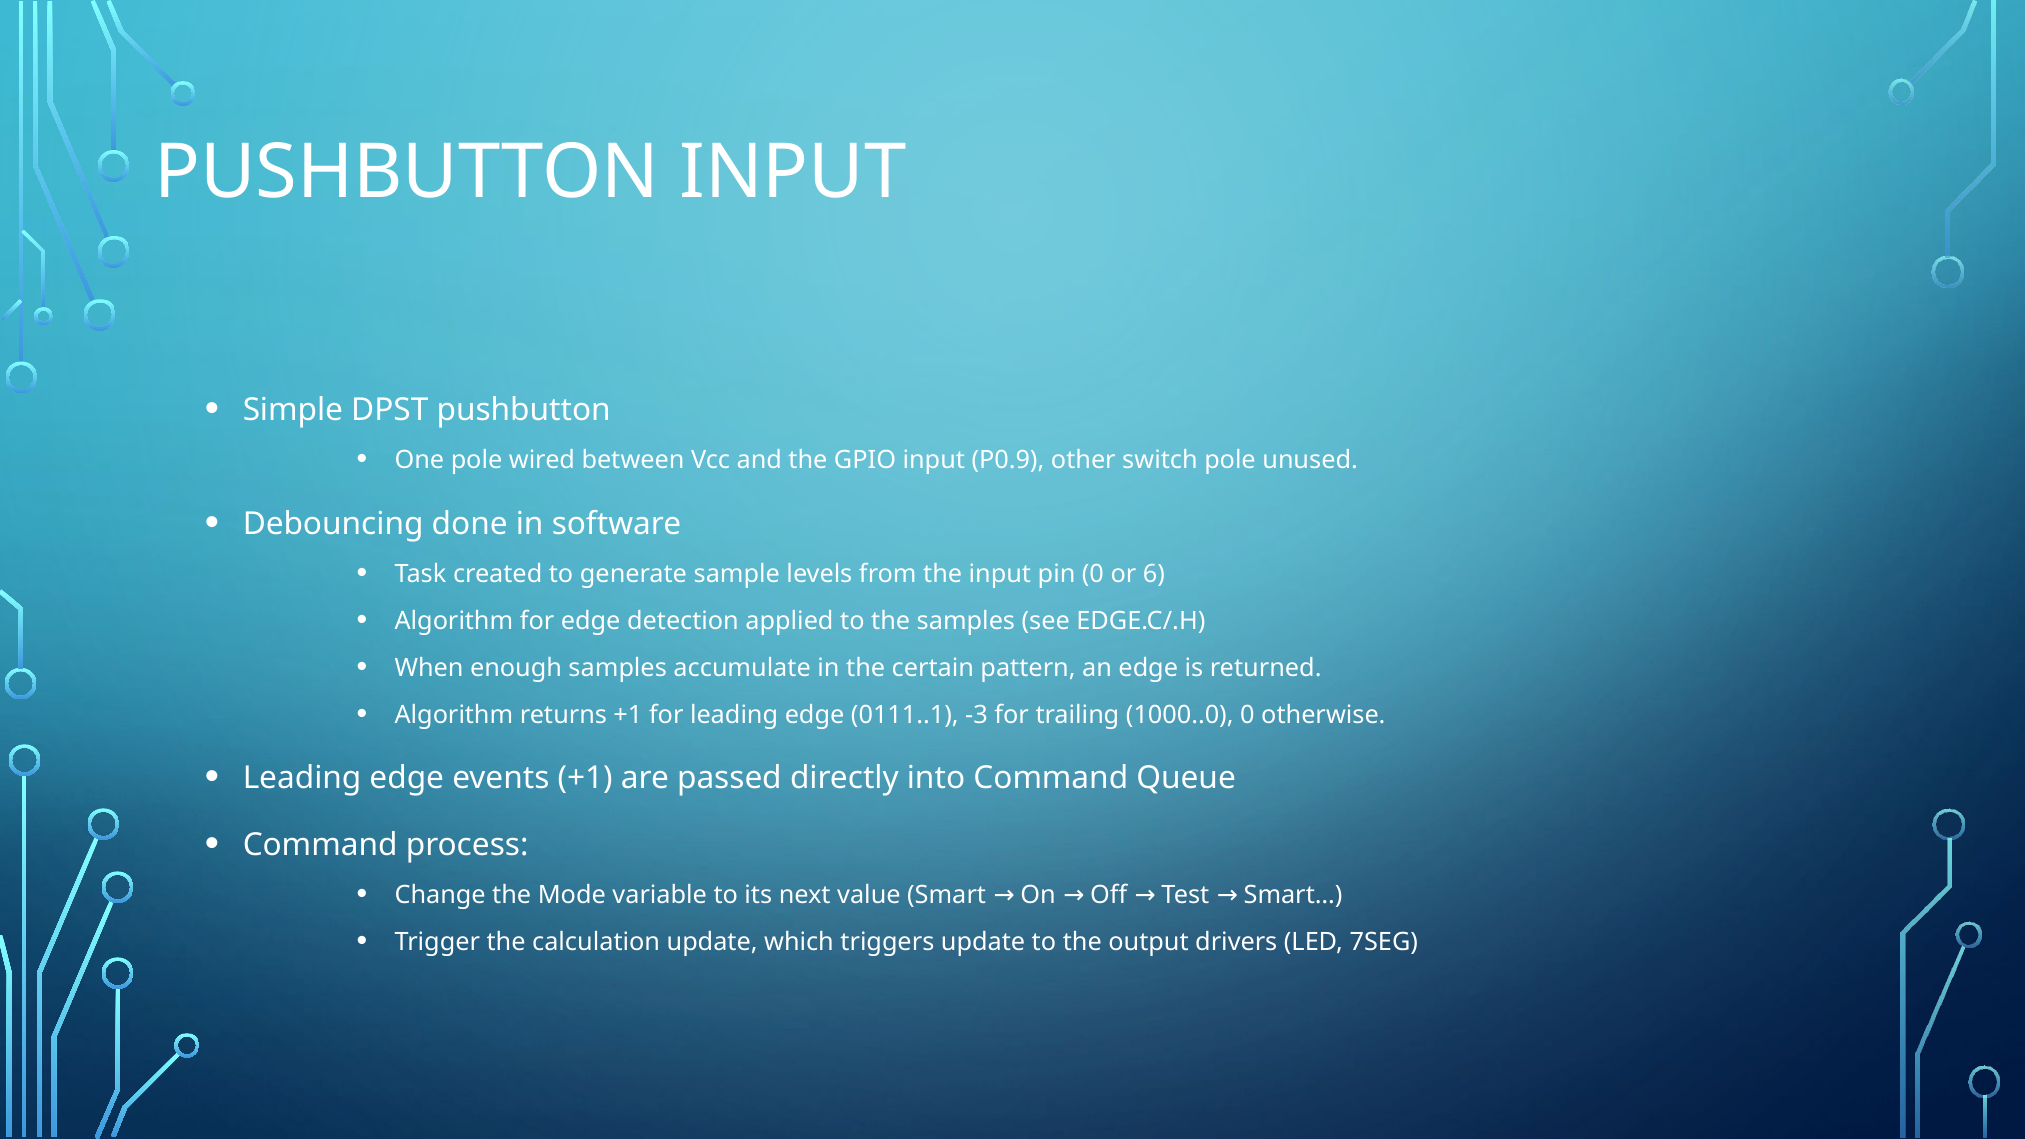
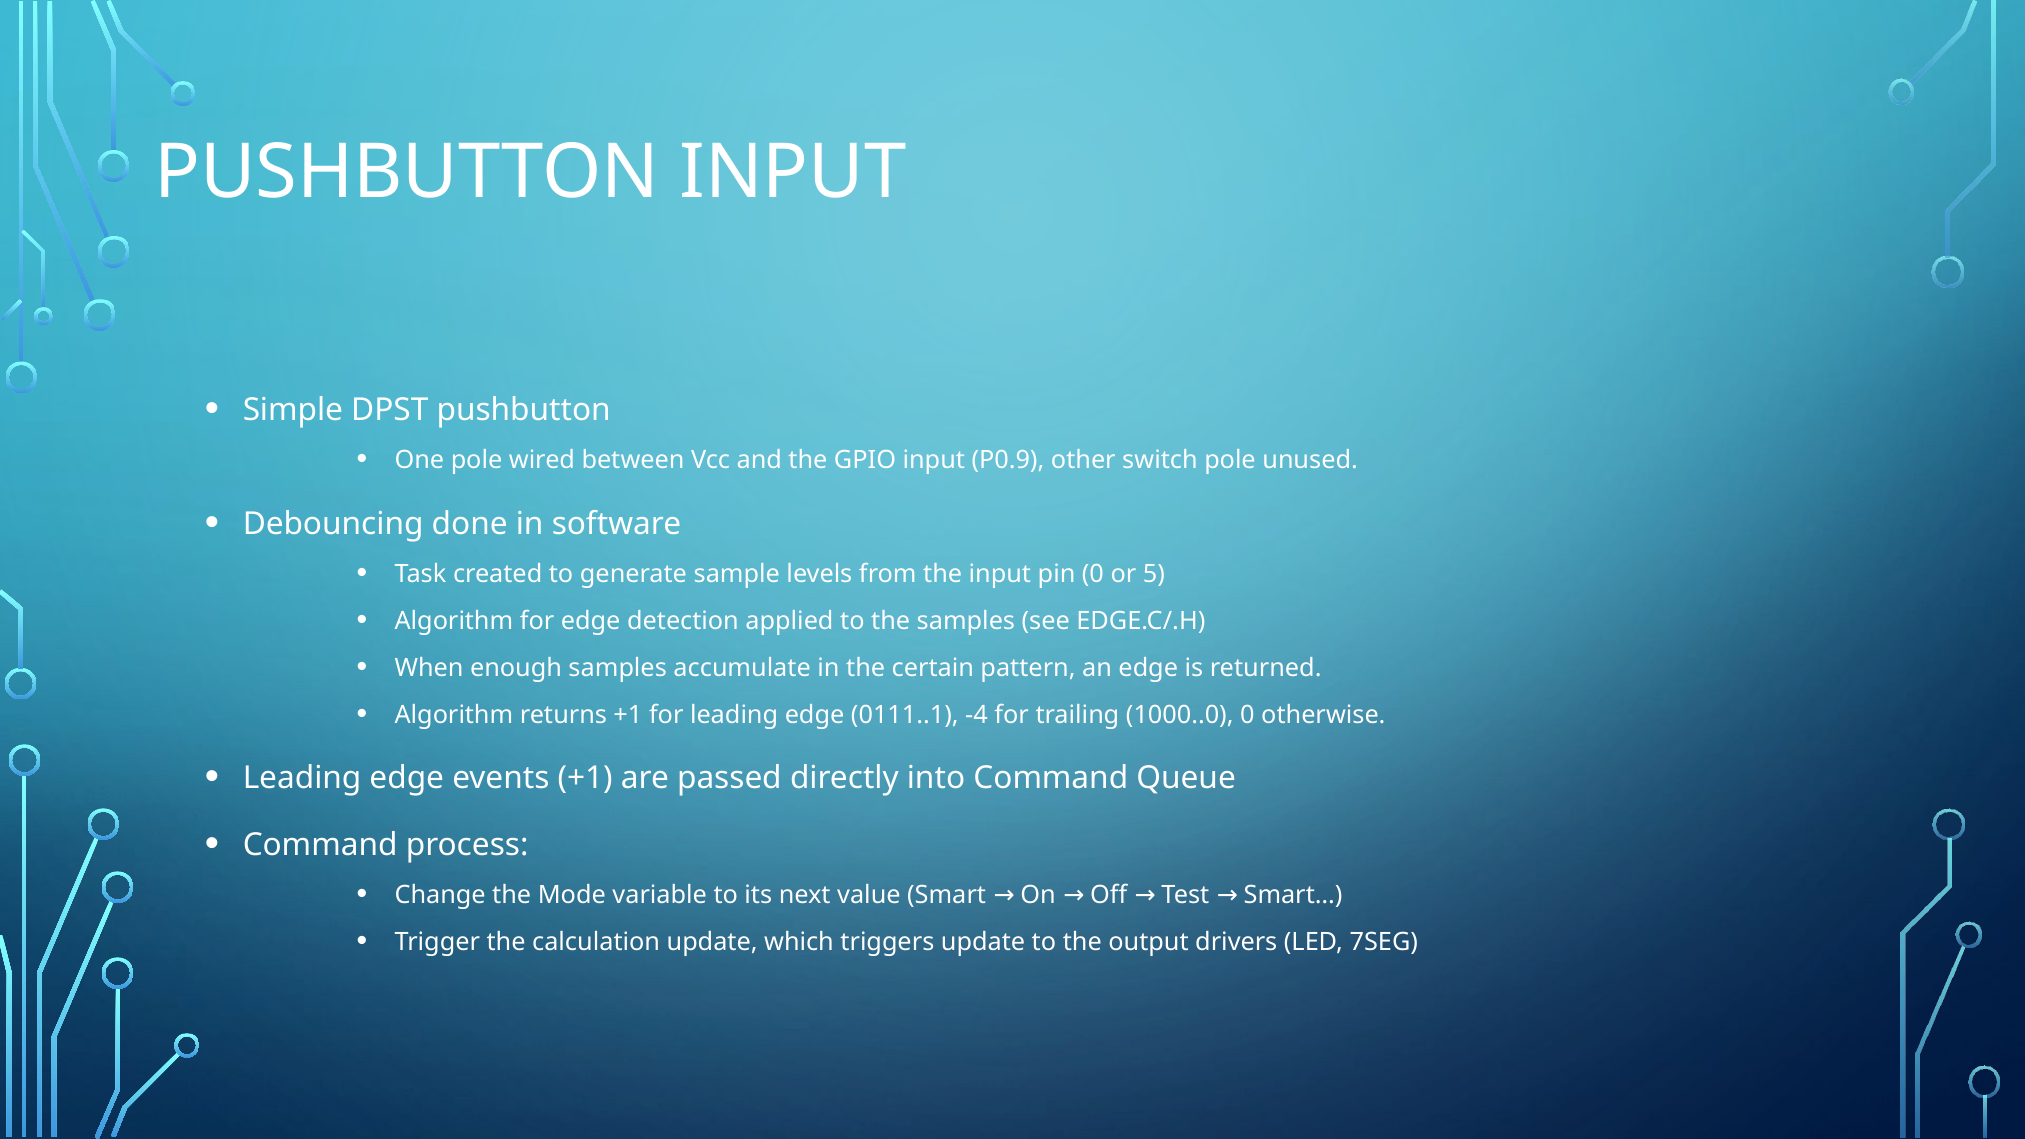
6: 6 -> 5 (1154, 574)
-3: -3 -> -4 (977, 715)
